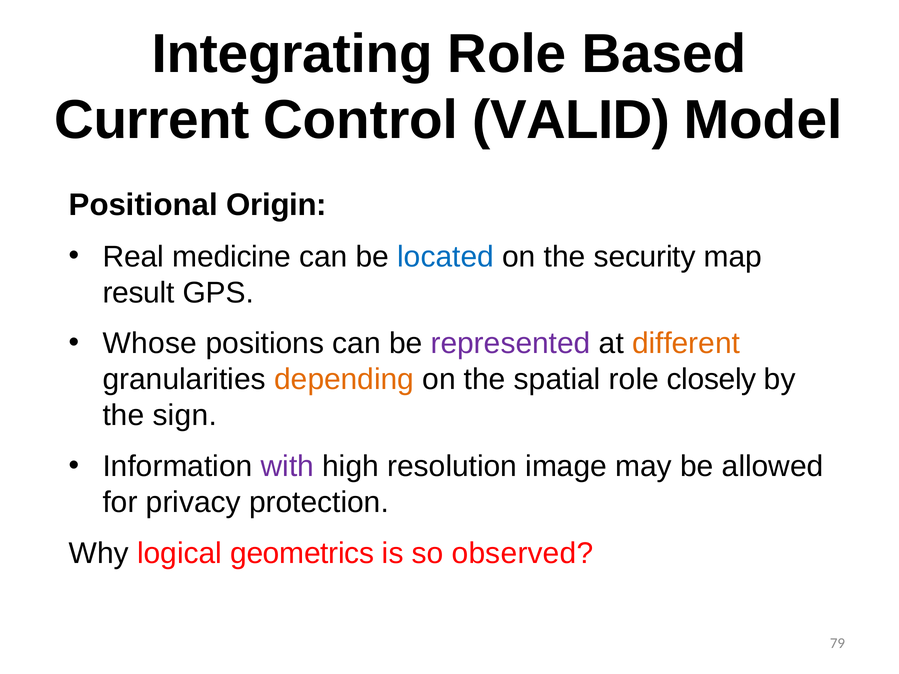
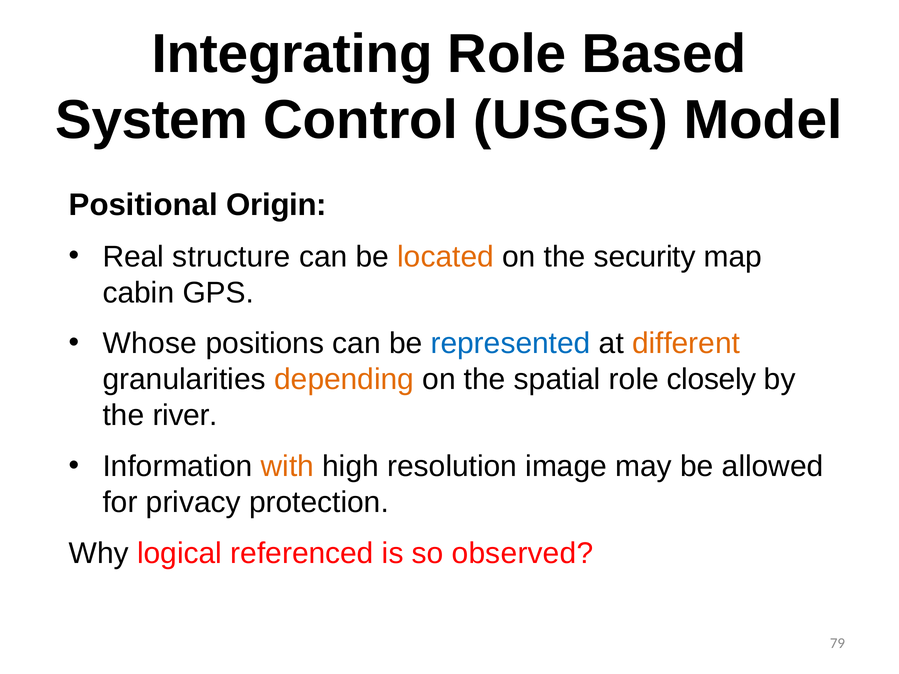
Current: Current -> System (152, 120)
VALID: VALID -> USGS (571, 120)
medicine: medicine -> structure (232, 257)
located colour: blue -> orange (446, 257)
result: result -> cabin (138, 293)
represented colour: purple -> blue (511, 344)
sign: sign -> river (185, 416)
with colour: purple -> orange (287, 467)
geometrics: geometrics -> referenced (302, 554)
